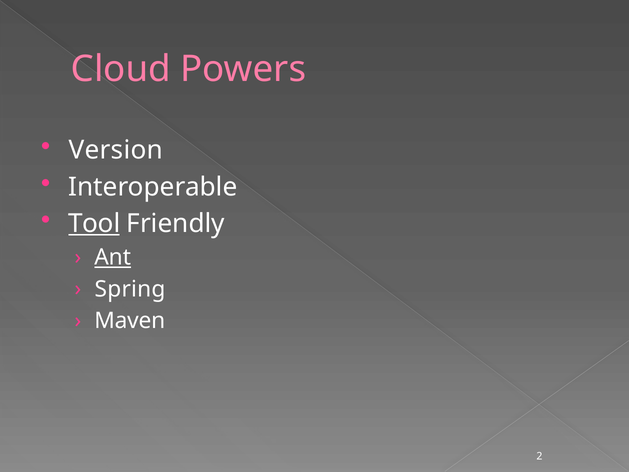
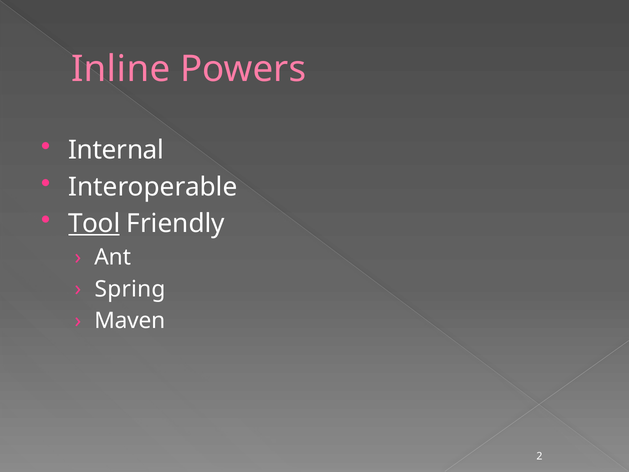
Cloud: Cloud -> Inline (121, 69)
Version: Version -> Internal (116, 150)
Ant underline: present -> none (113, 257)
